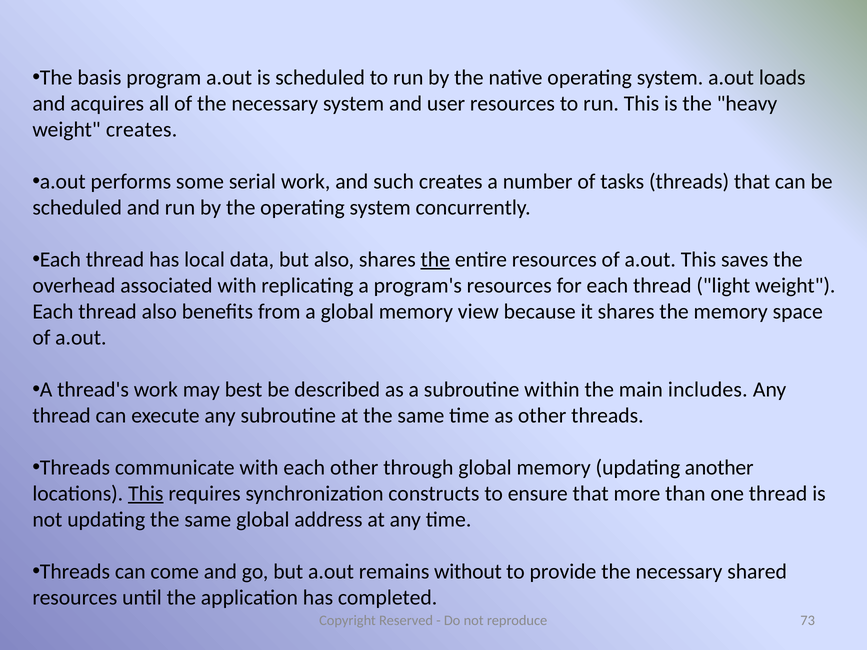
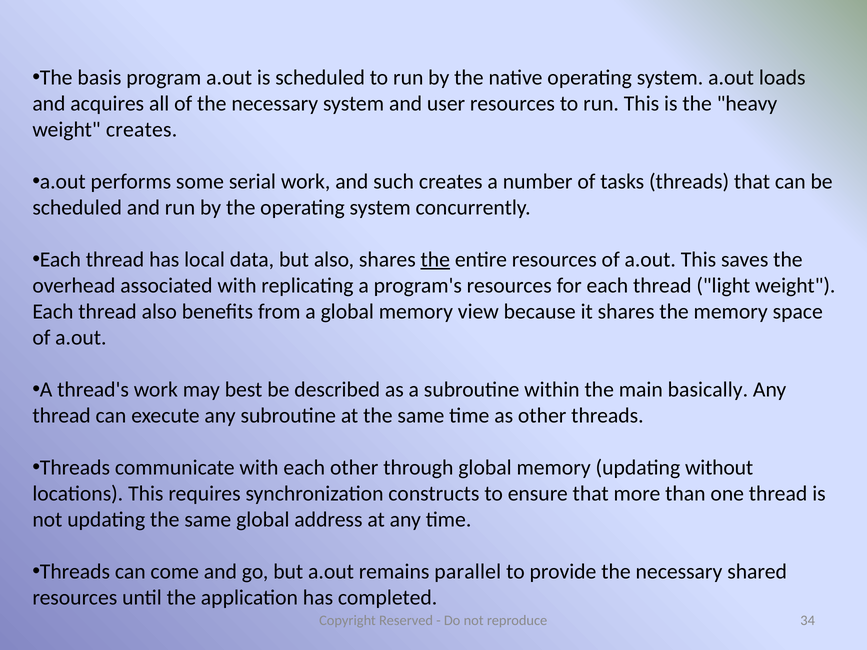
includes: includes -> basically (708, 390)
another: another -> without (719, 468)
This underline: present -> none (146, 494)
without: without -> parallel (468, 572)
73: 73 -> 34 (808, 621)
